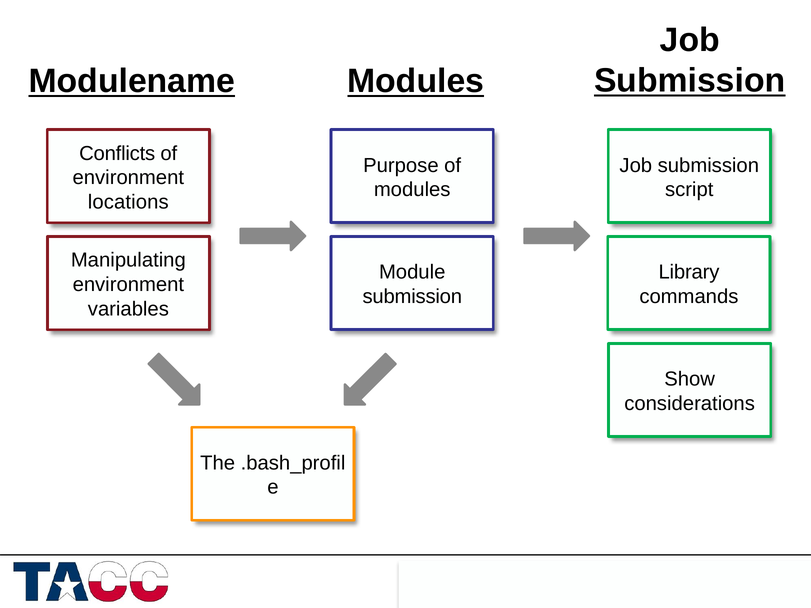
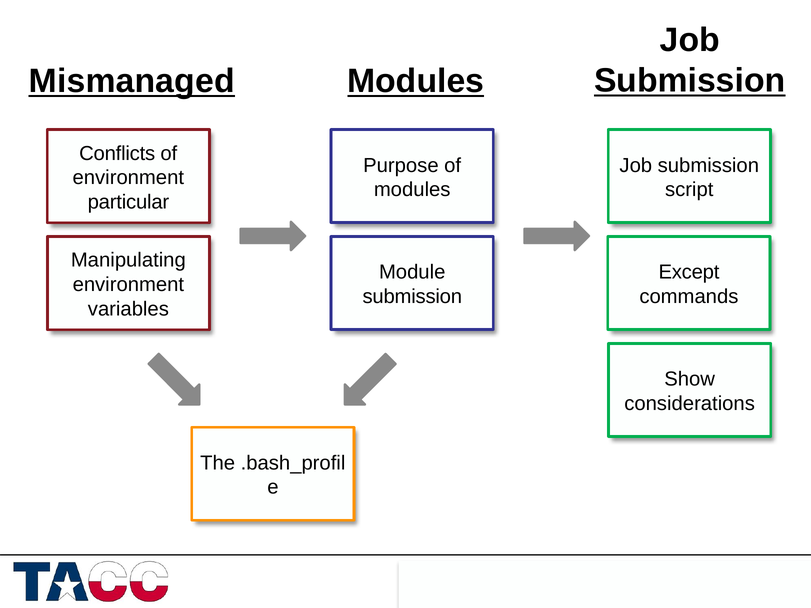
Modulename: Modulename -> Mismanaged (132, 81)
locations: locations -> particular (128, 202)
Library: Library -> Except (689, 272)
